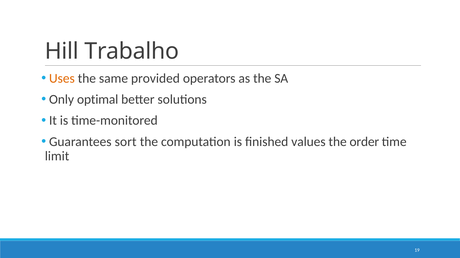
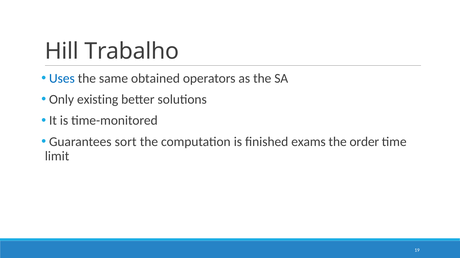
Uses colour: orange -> blue (62, 79)
provided: provided -> obtained (155, 79)
optimal: optimal -> existing (98, 100)
values: values -> exams (308, 142)
